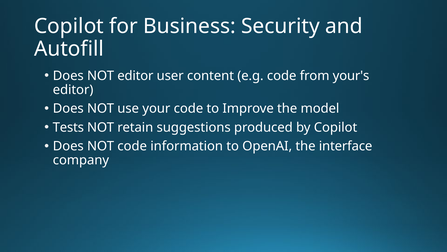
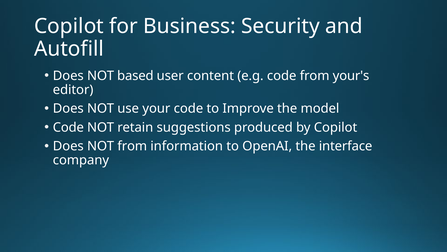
NOT editor: editor -> based (135, 76)
Tests: Tests -> Code (68, 127)
NOT code: code -> from (132, 146)
